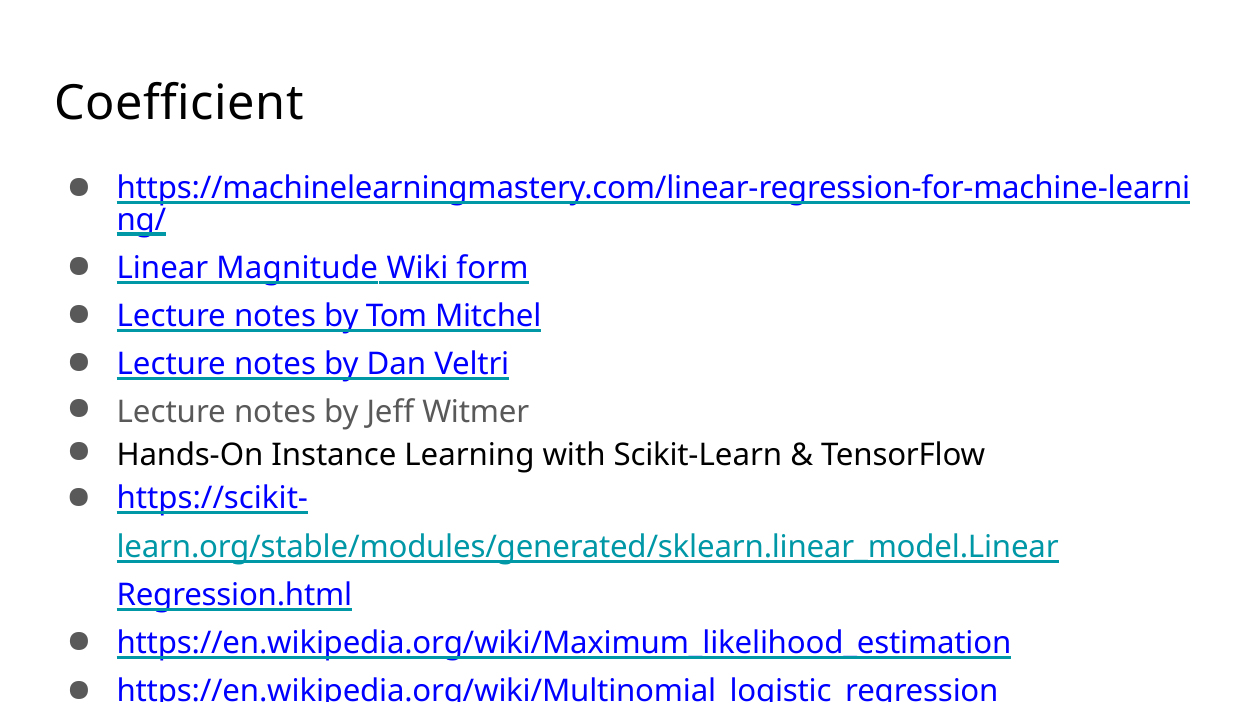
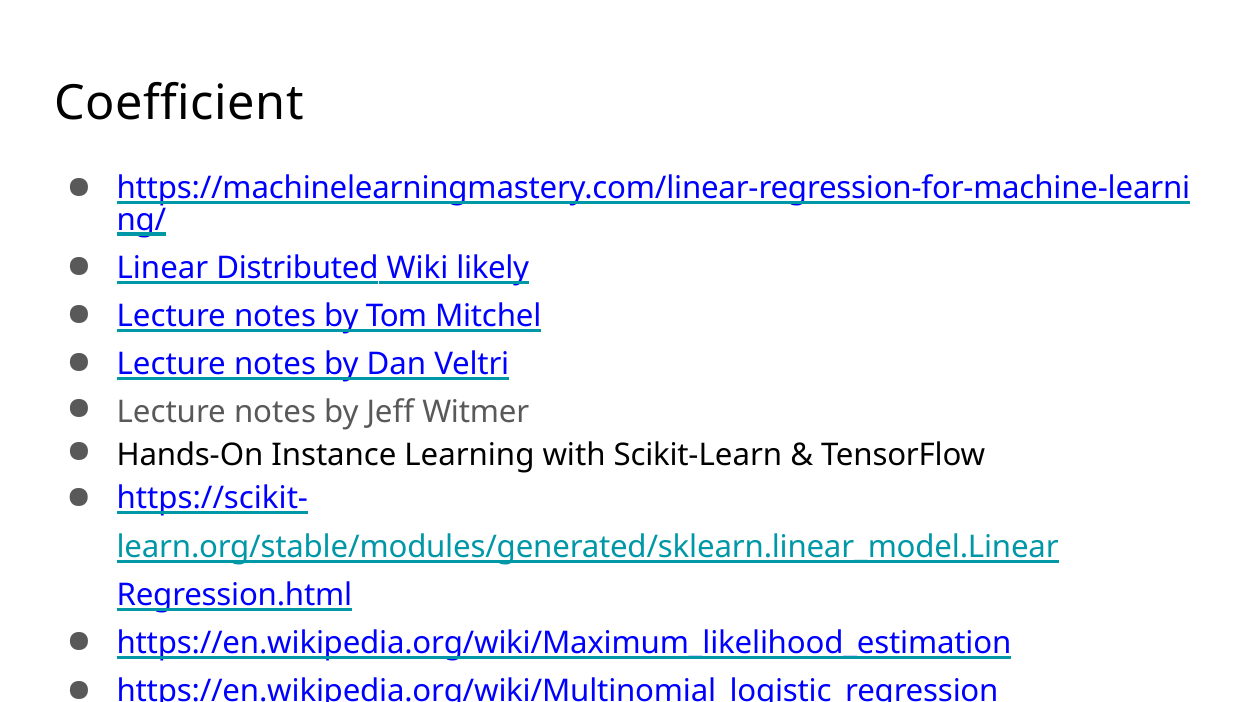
Magnitude: Magnitude -> Distributed (297, 268)
form: form -> likely (493, 268)
